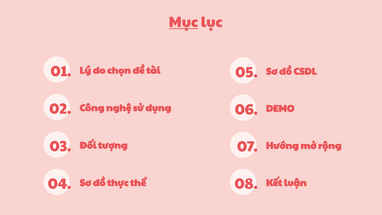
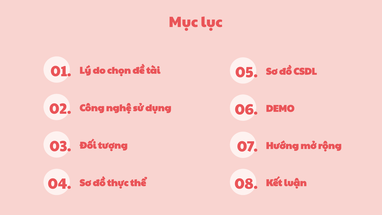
Mục underline: present -> none (184, 22)
